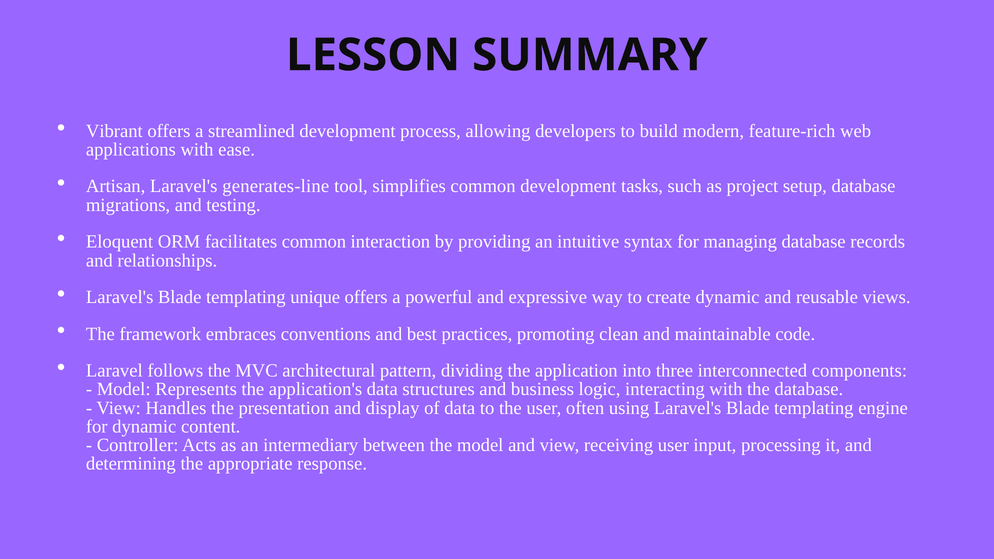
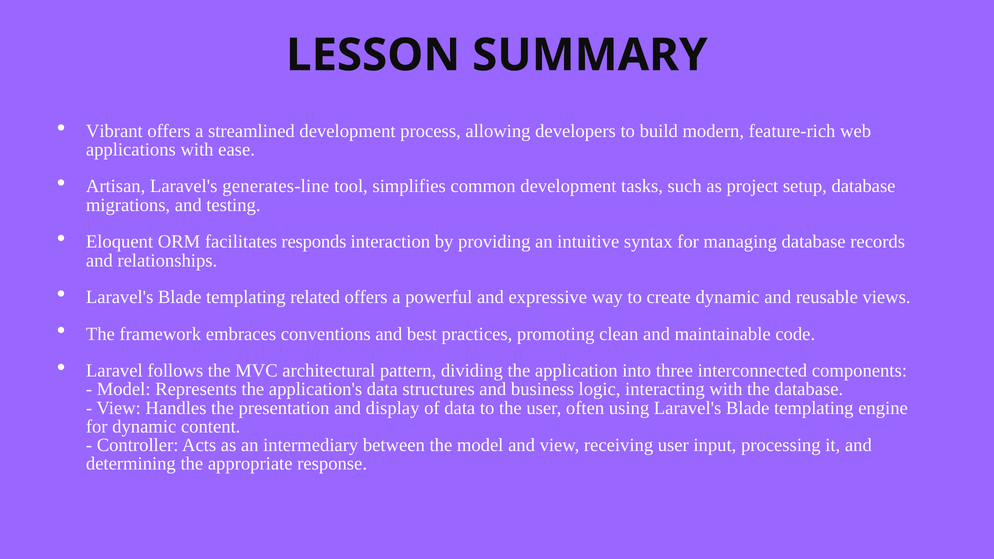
facilitates common: common -> responds (314, 242)
unique: unique -> related (315, 297)
